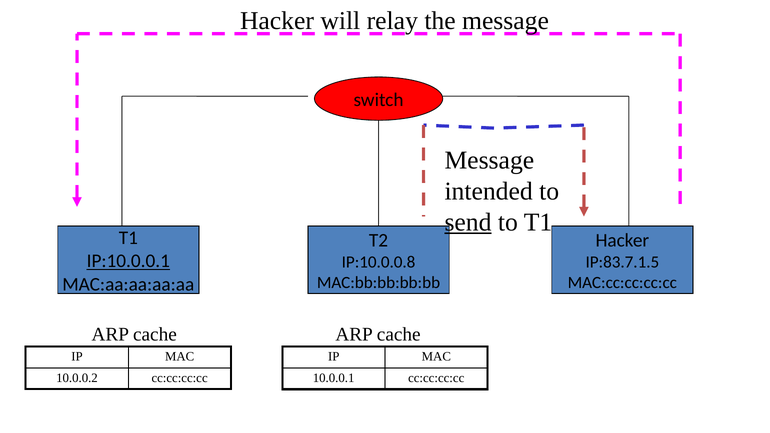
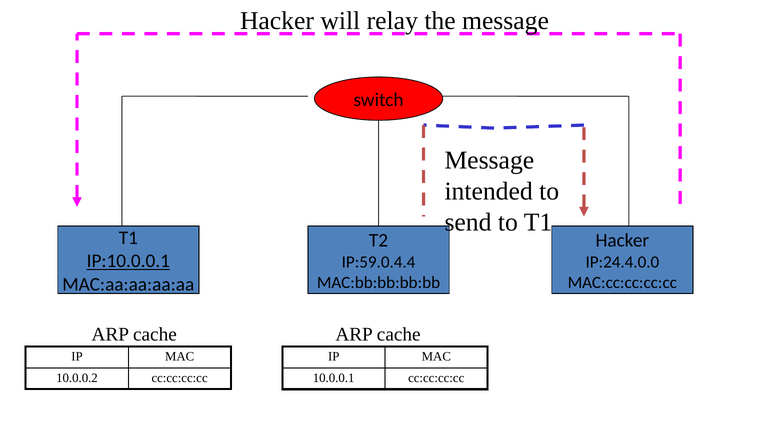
send underline: present -> none (468, 222)
IP:10.0.0.8: IP:10.0.0.8 -> IP:59.0.4.4 (379, 262)
IP:83.7.1.5: IP:83.7.1.5 -> IP:24.4.0.0 (622, 262)
